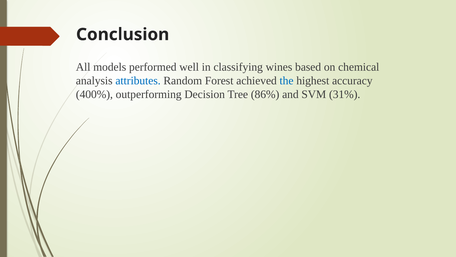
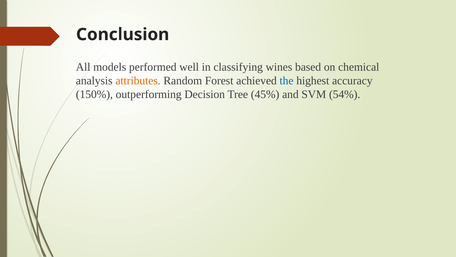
attributes colour: blue -> orange (138, 81)
400%: 400% -> 150% (94, 94)
86%: 86% -> 45% (265, 94)
31%: 31% -> 54% (345, 94)
